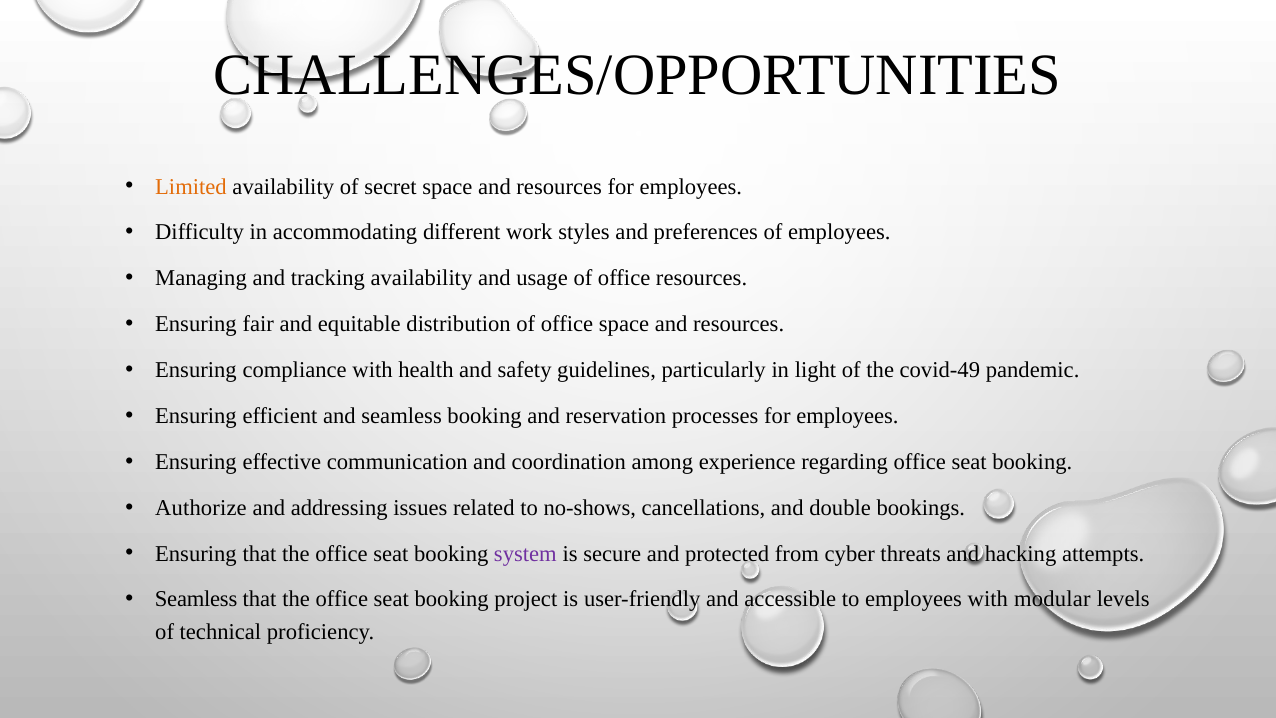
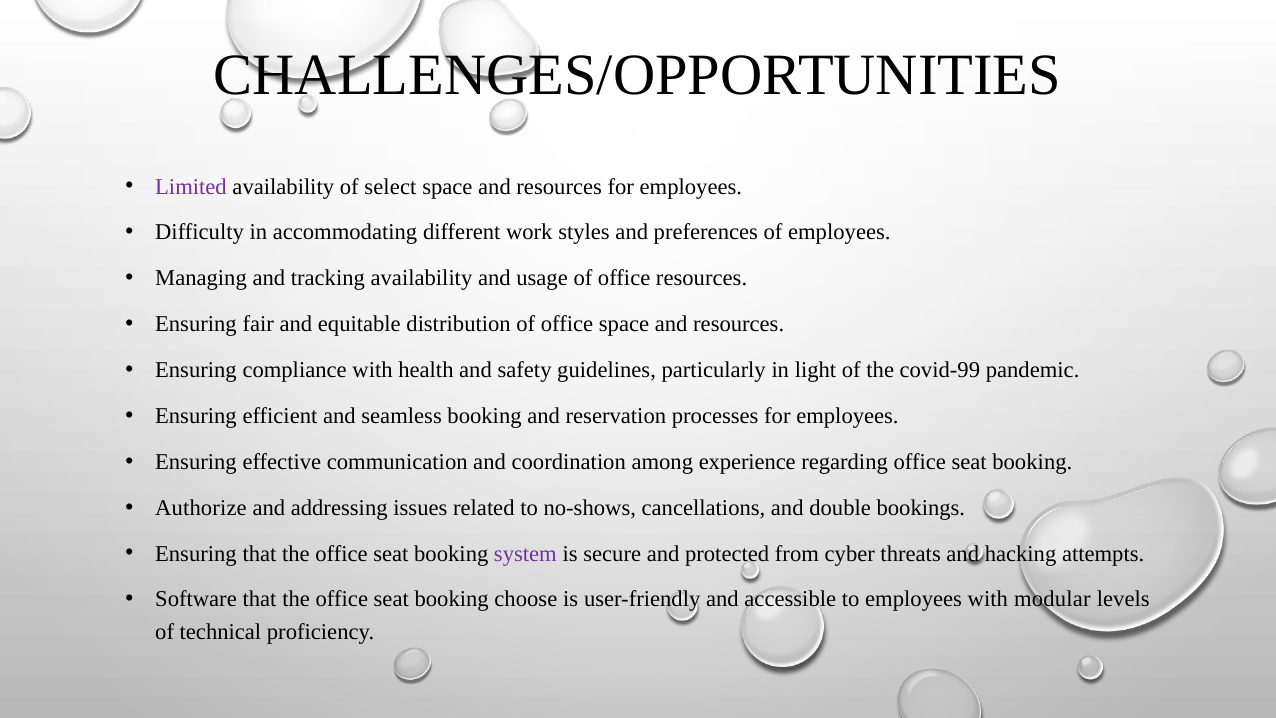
Limited colour: orange -> purple (191, 187)
secret: secret -> select (390, 187)
covid-49: covid-49 -> covid-99 (940, 370)
Seamless: Seamless -> Software (196, 599)
project: project -> choose (526, 599)
